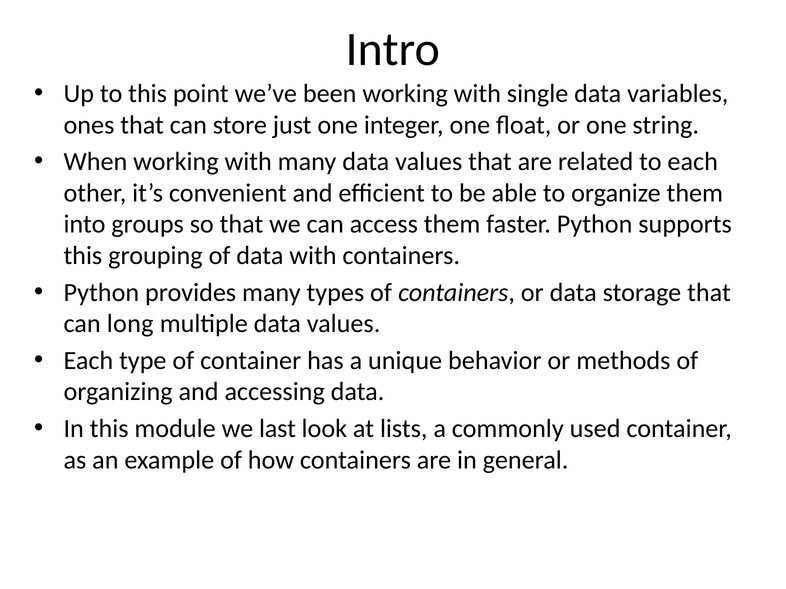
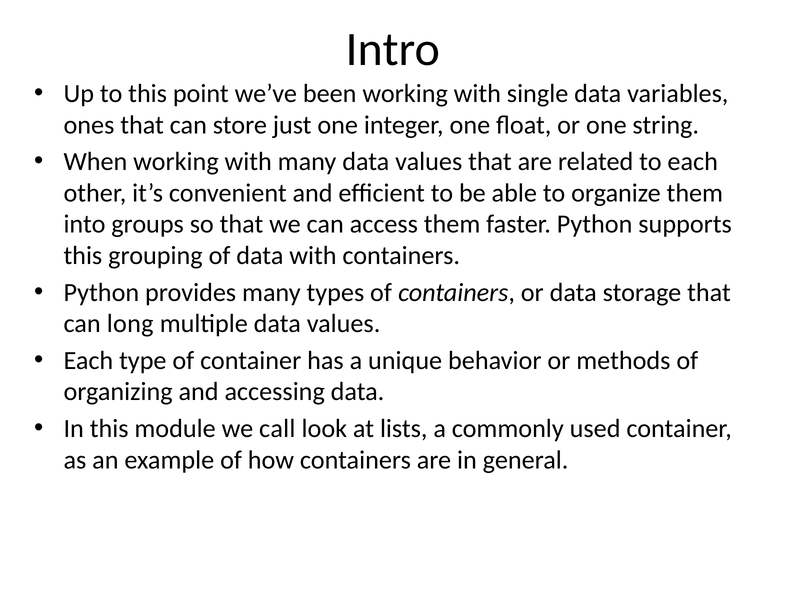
last: last -> call (277, 429)
